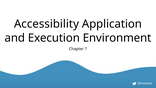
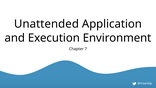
Accessibility: Accessibility -> Unattended (46, 24)
